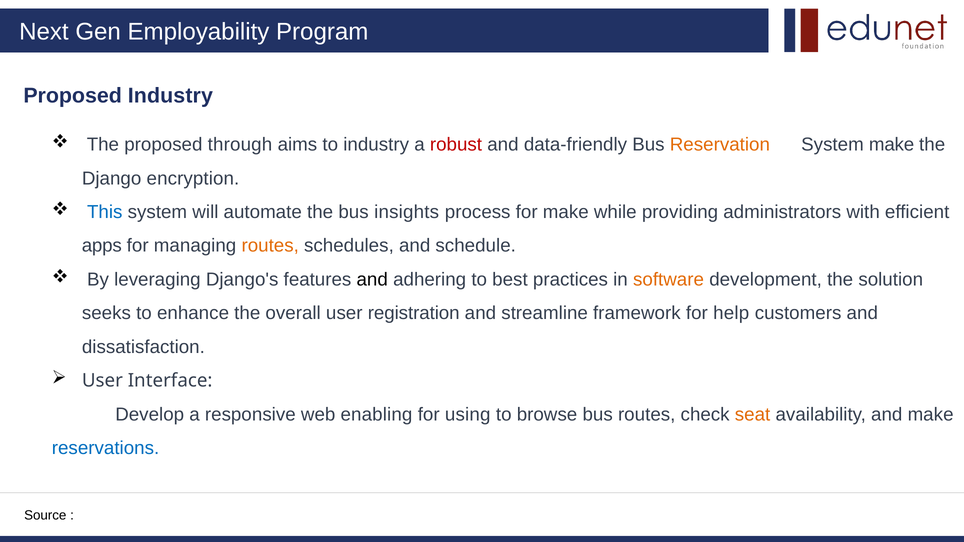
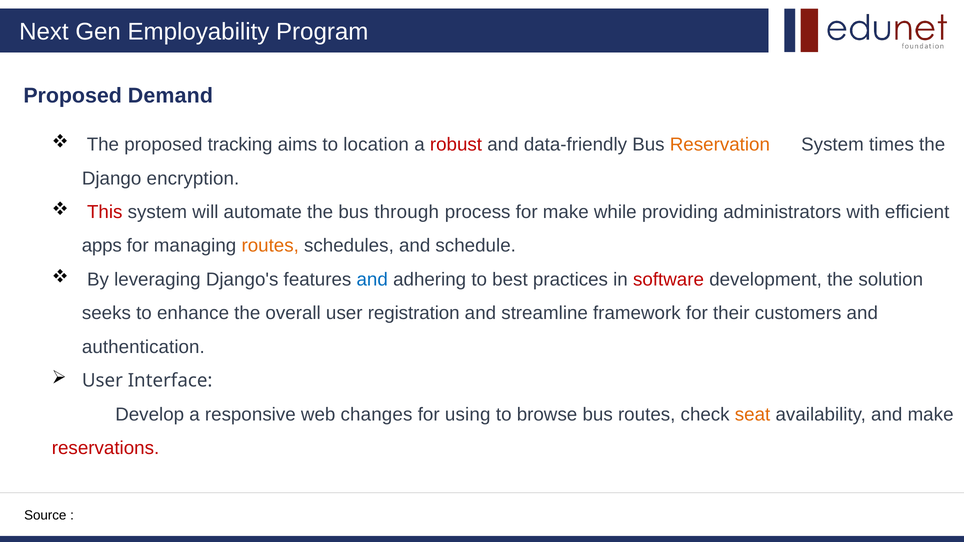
Proposed Industry: Industry -> Demand (170, 96)
through: through -> tracking (240, 145)
to industry: industry -> location (376, 145)
System make: make -> times (891, 145)
This colour: blue -> red (105, 212)
insights: insights -> through (407, 212)
and colour: black -> blue (372, 280)
software colour: orange -> red (669, 280)
help: help -> their (731, 313)
dissatisfaction: dissatisfaction -> authentication (143, 347)
enabling: enabling -> changes (376, 415)
reservations colour: blue -> red (106, 448)
